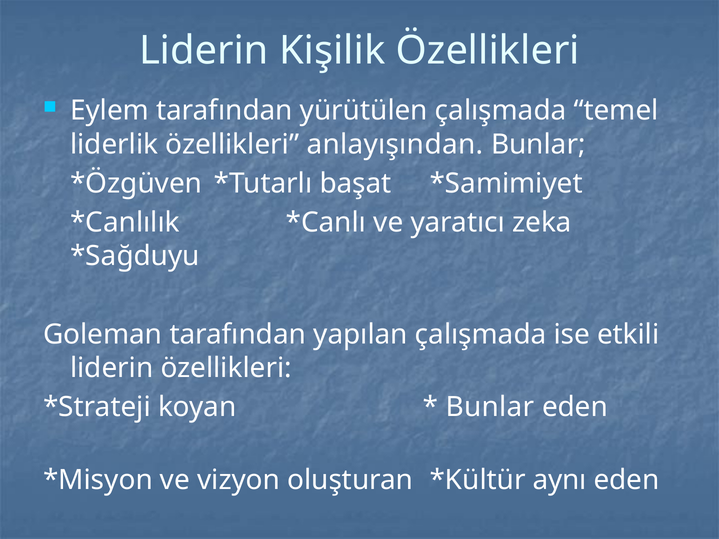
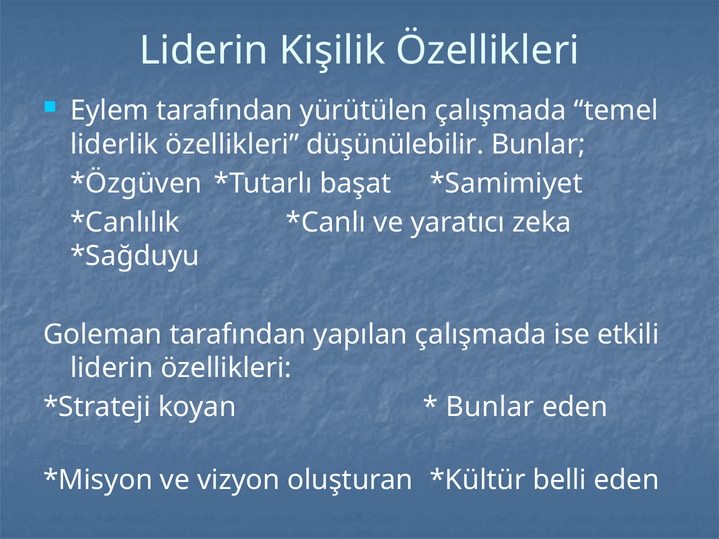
anlayışından: anlayışından -> düşünülebilir (395, 144)
aynı: aynı -> belli (560, 480)
